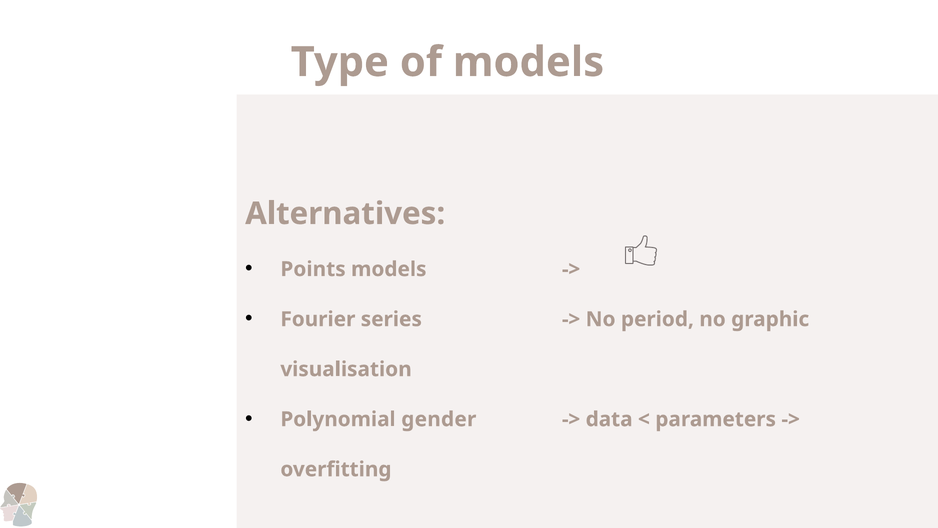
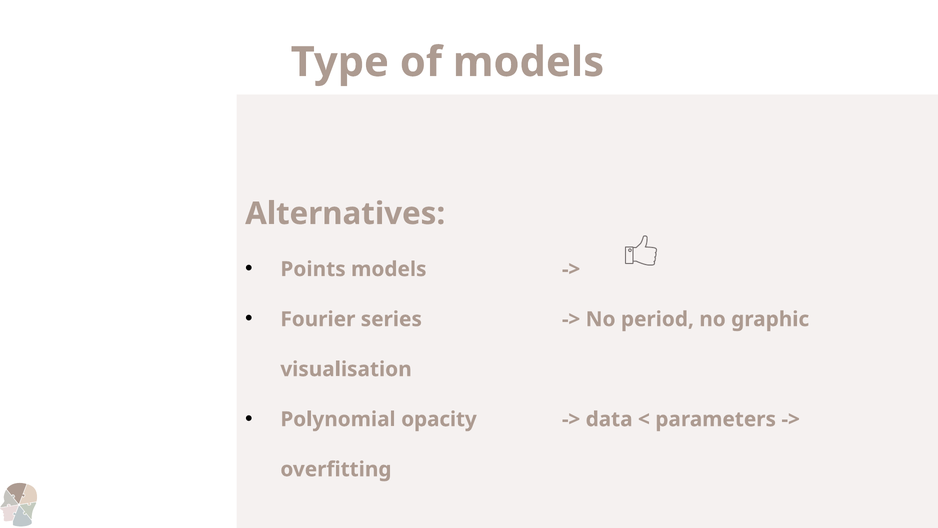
gender: gender -> opacity (439, 419)
